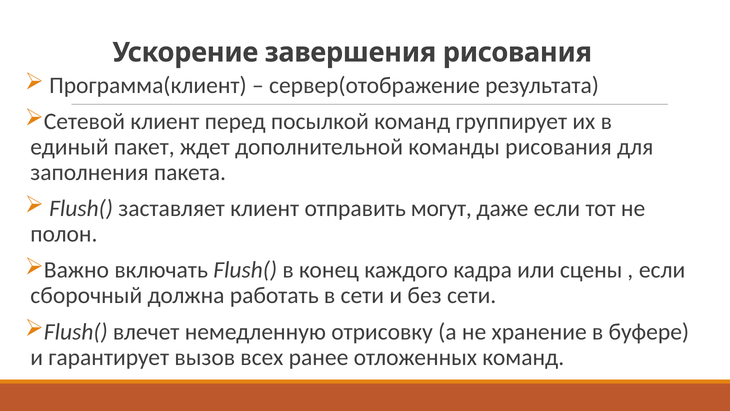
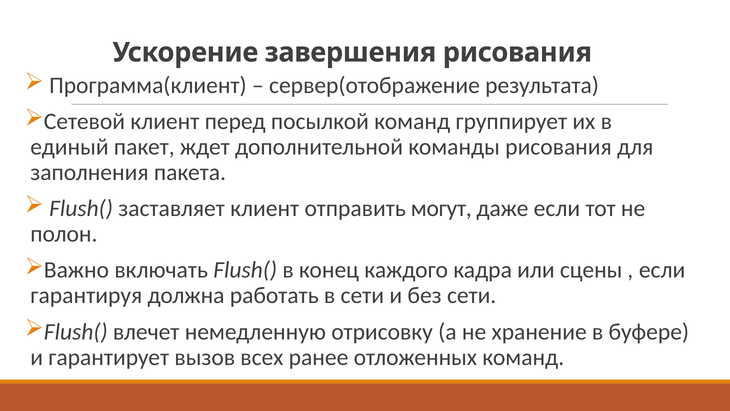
сборочный: сборочный -> гарантируя (86, 295)
